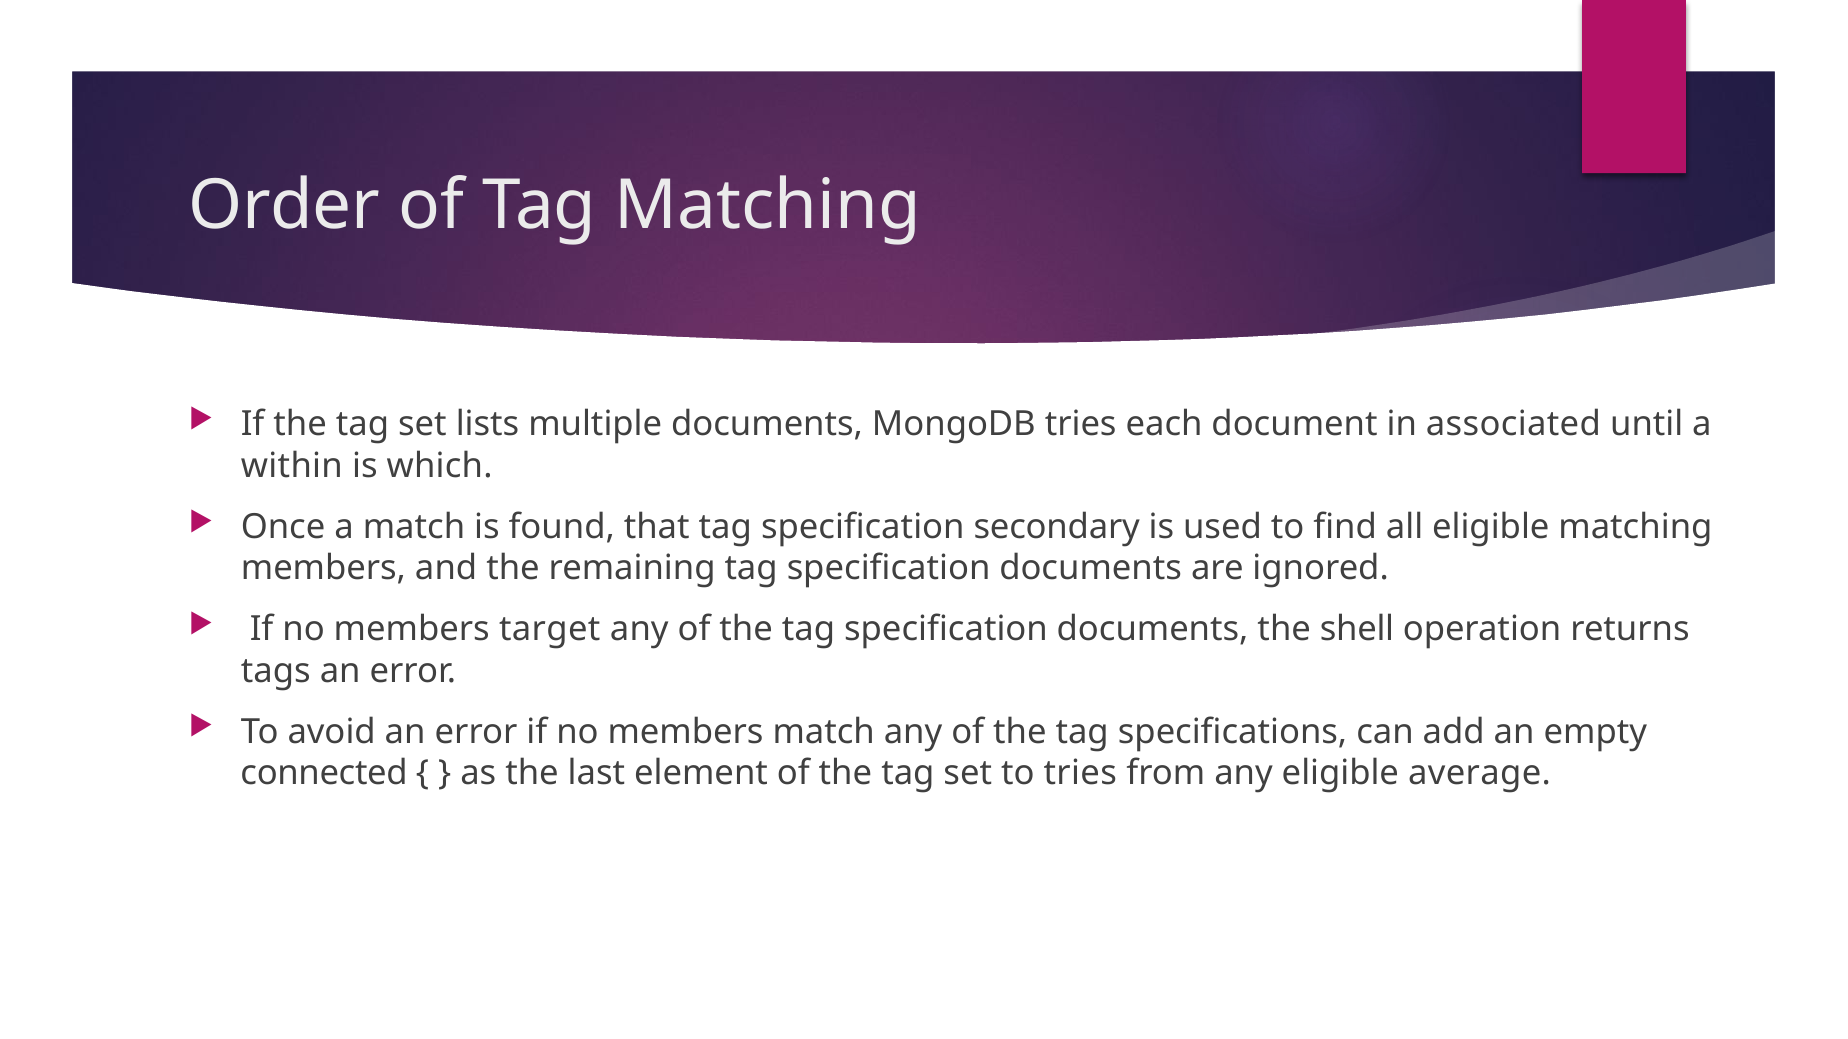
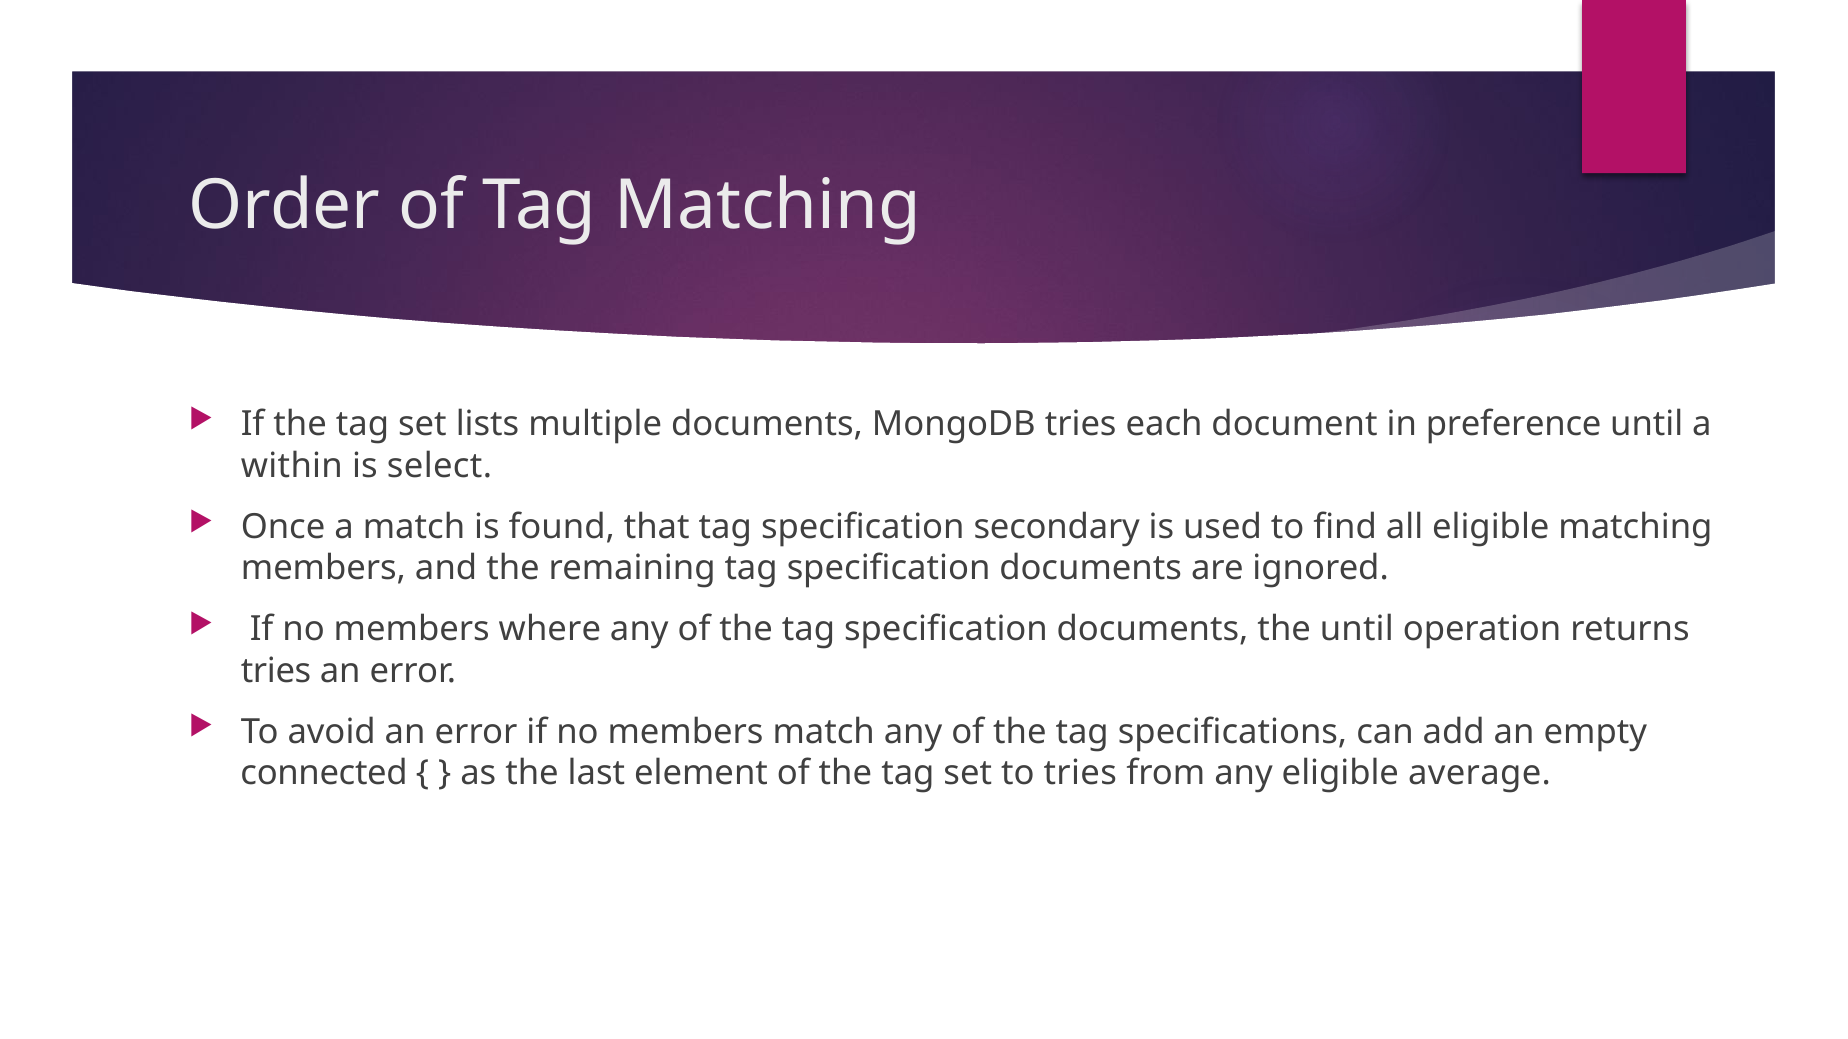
associated: associated -> preference (1514, 425)
which: which -> select (440, 466)
target: target -> where (550, 630)
the shell: shell -> until (1357, 630)
tags: tags -> tries (276, 671)
